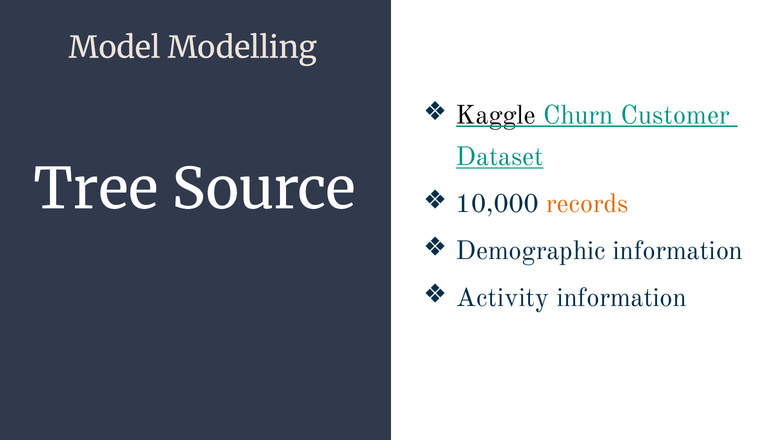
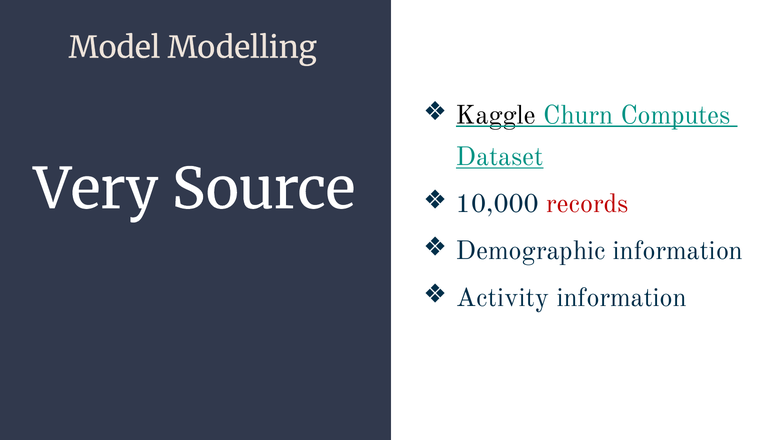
Customer: Customer -> Computes (675, 115)
Tree: Tree -> Very (96, 190)
records colour: orange -> red (587, 204)
